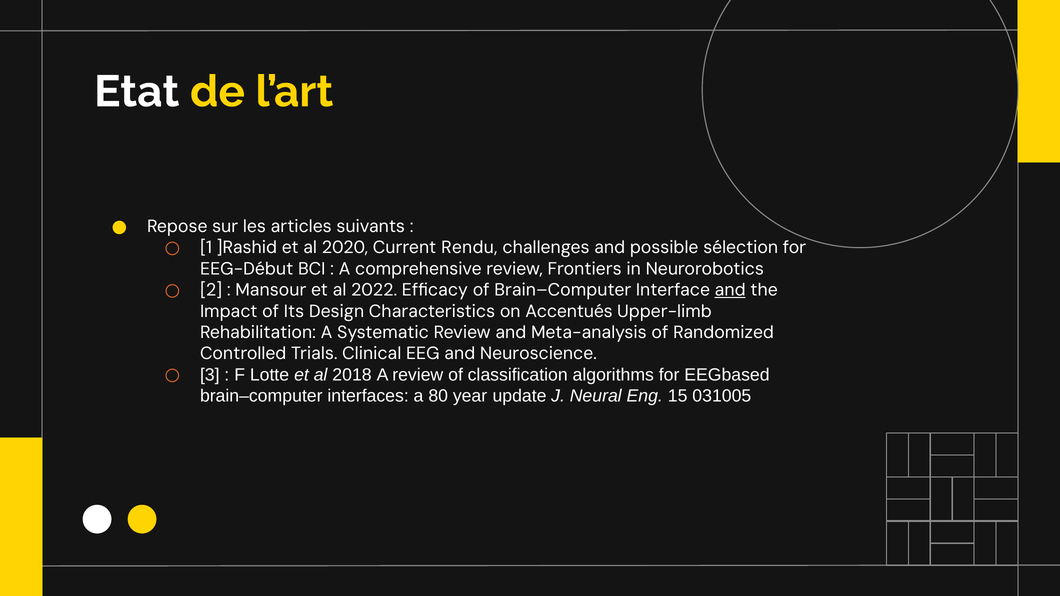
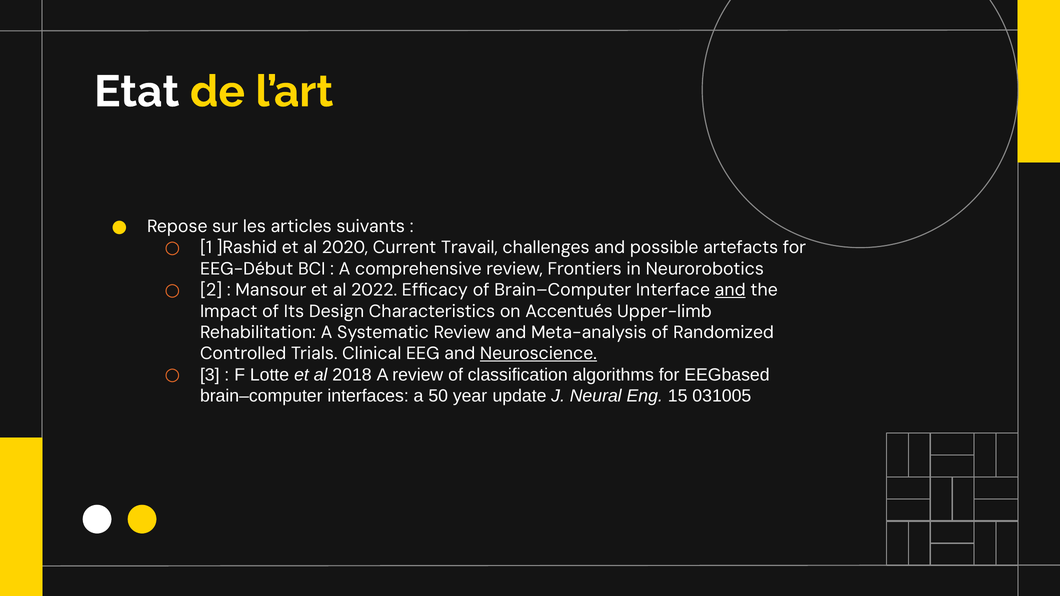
Rendu: Rendu -> Travail (469, 248)
sélection: sélection -> artefacts (741, 248)
Neuroscience underline: none -> present (538, 354)
80: 80 -> 50 (438, 396)
